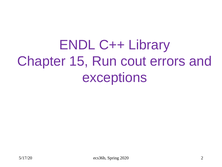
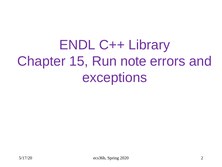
cout: cout -> note (133, 61)
